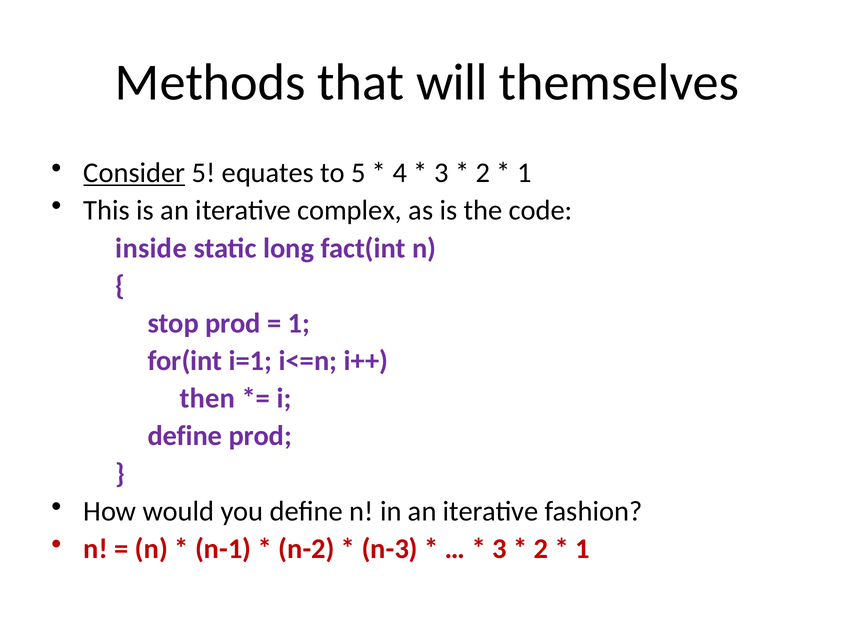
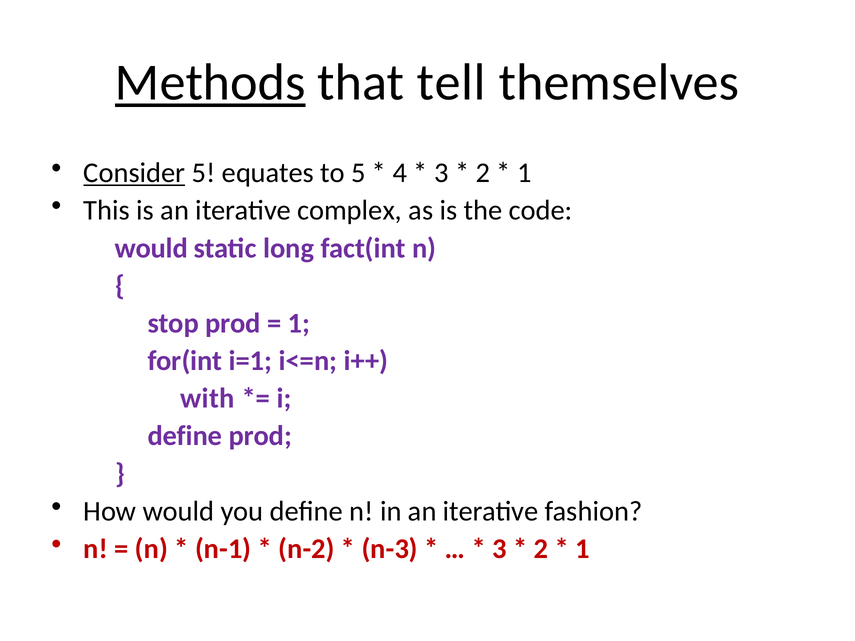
Methods underline: none -> present (210, 83)
will: will -> tell (451, 83)
inside: inside -> would (151, 248)
then: then -> with (207, 399)
